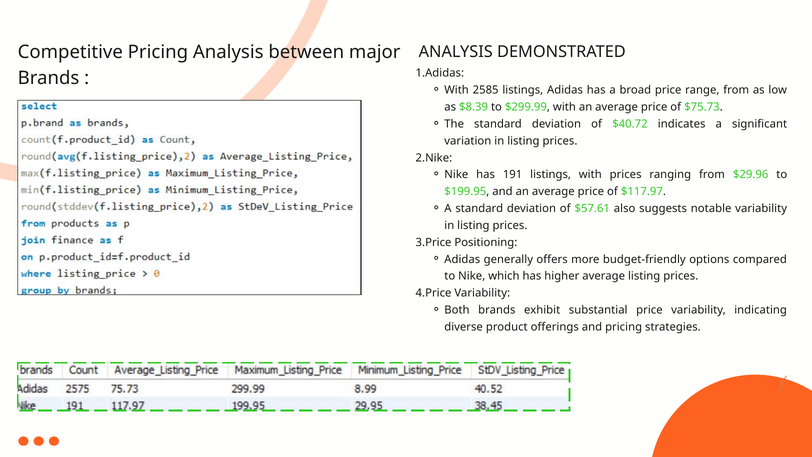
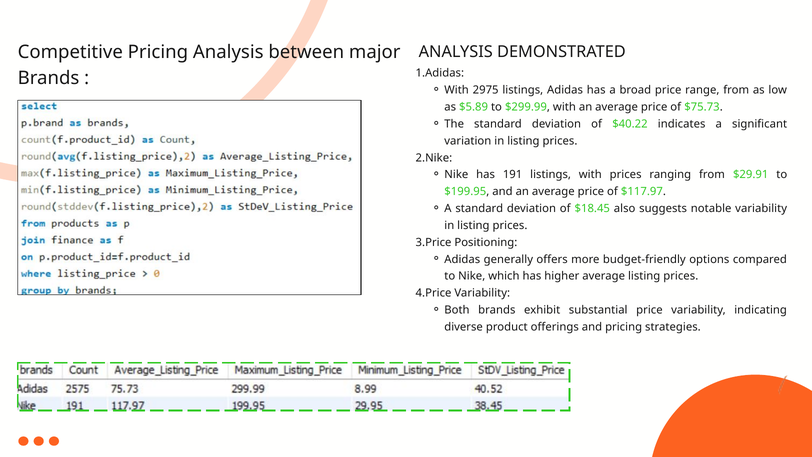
2585: 2585 -> 2975 (486, 90)
$8.39: $8.39 -> $5.89 (474, 107)
$40.72: $40.72 -> $40.22 (630, 124)
$29.96: $29.96 -> $29.91 (751, 175)
$57.61: $57.61 -> $18.45 (592, 208)
